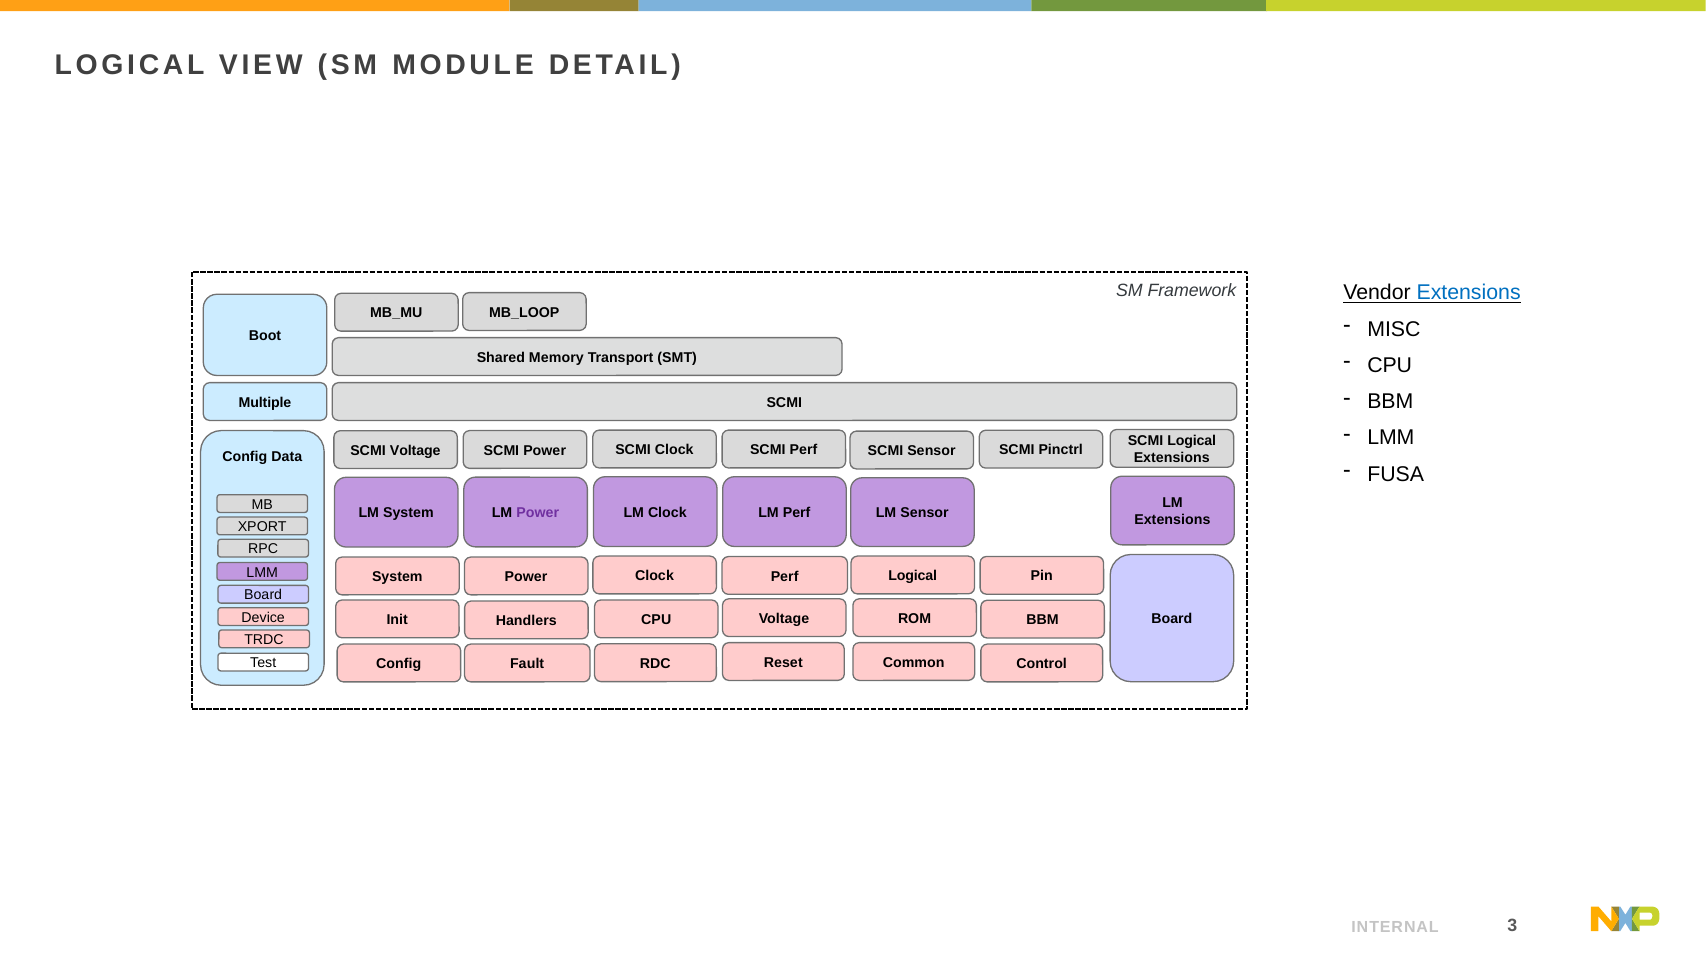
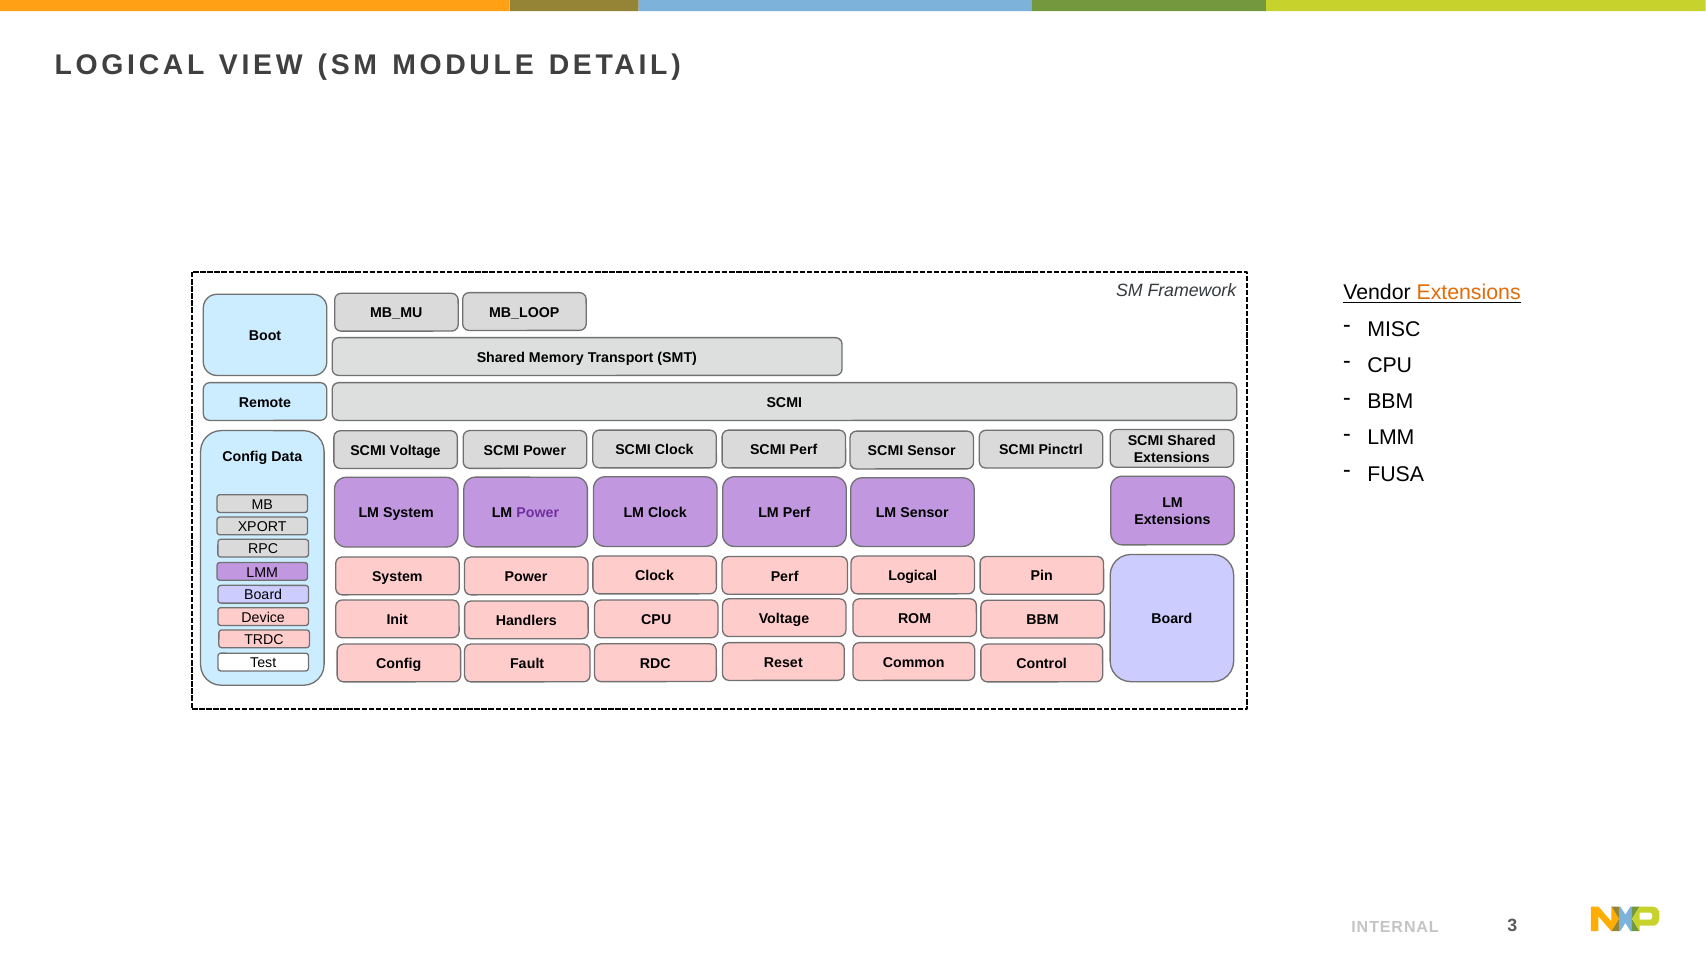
Extensions colour: blue -> orange (1469, 293)
Multiple: Multiple -> Remote (265, 402)
Logical: Logical -> Shared (1192, 441)
